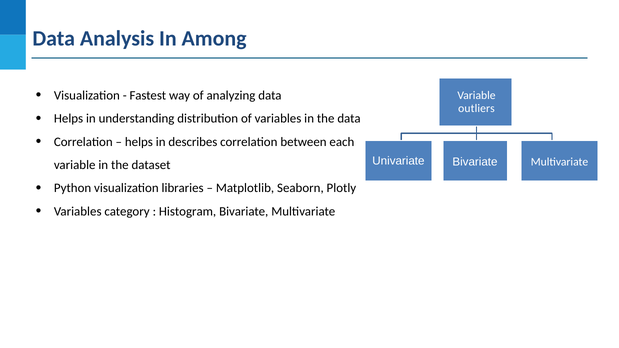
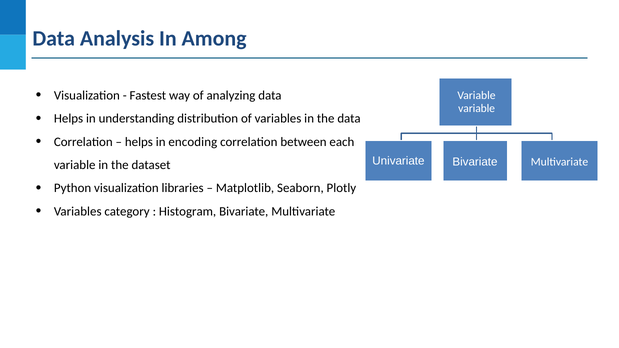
outliers: outliers -> variable (477, 108)
describes: describes -> encoding (193, 142)
